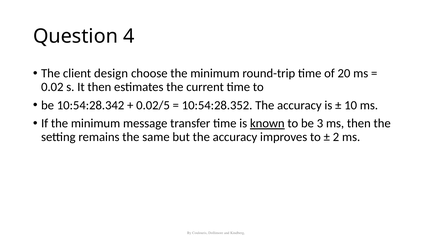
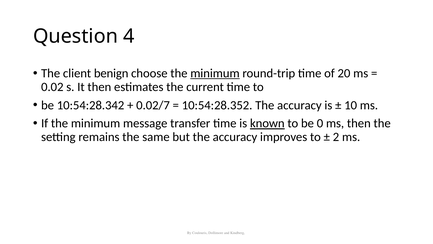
design: design -> benign (111, 73)
minimum underline: none -> present (215, 73)
0.02/5: 0.02/5 -> 0.02/7 (153, 105)
3: 3 -> 0 (320, 123)
